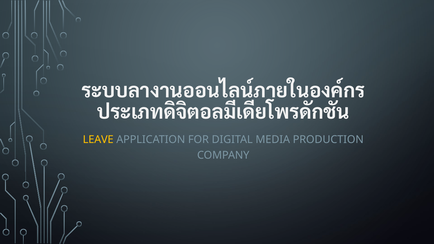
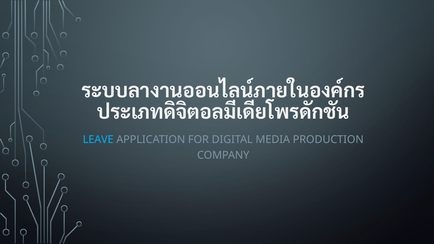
LEAVE colour: yellow -> light blue (98, 140)
